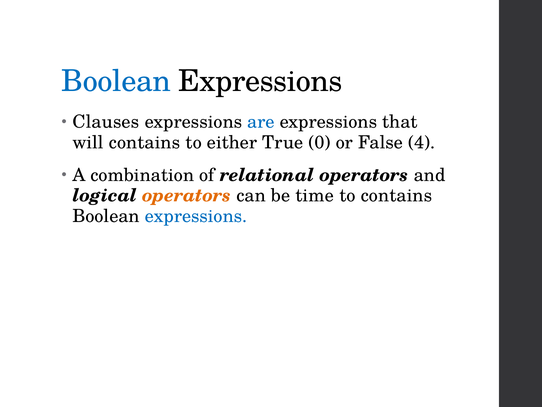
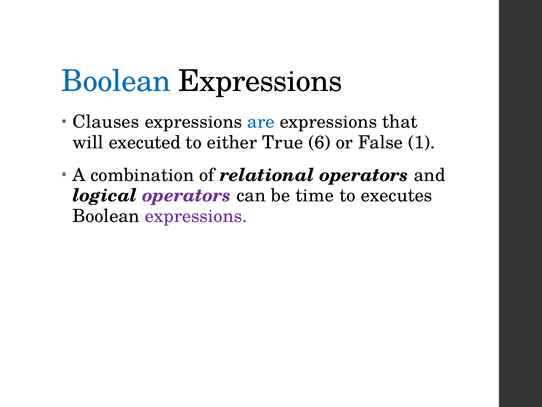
will contains: contains -> executed (145, 142)
0: 0 -> 6 (320, 142)
4: 4 -> 1 (422, 142)
operators colour: orange -> purple (187, 195)
to contains: contains -> executes (397, 195)
expressions colour: blue -> purple (196, 216)
